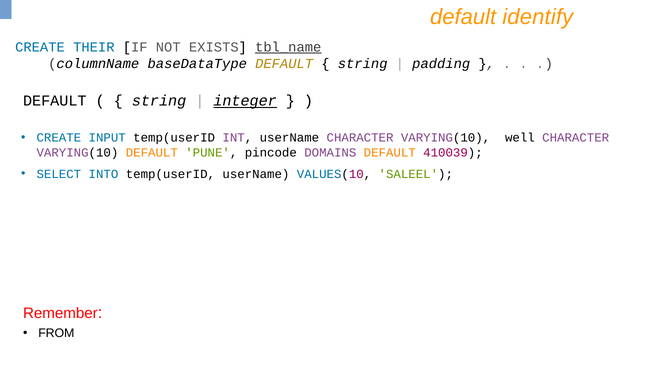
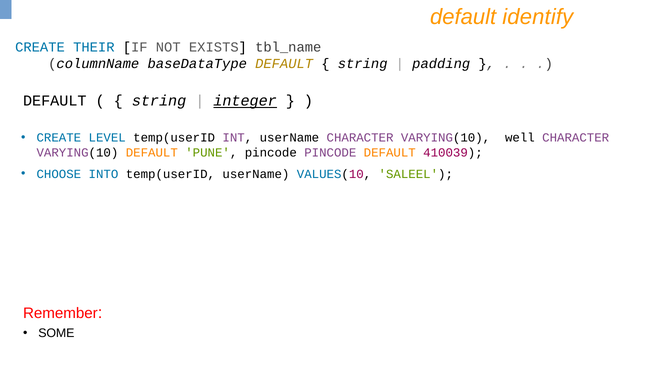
tbl_name underline: present -> none (288, 47)
INPUT: INPUT -> LEVEL (107, 138)
pincode DOMAINS: DOMAINS -> PINCODE (330, 152)
SELECT: SELECT -> CHOOSE (59, 174)
FROM: FROM -> SOME (56, 333)
